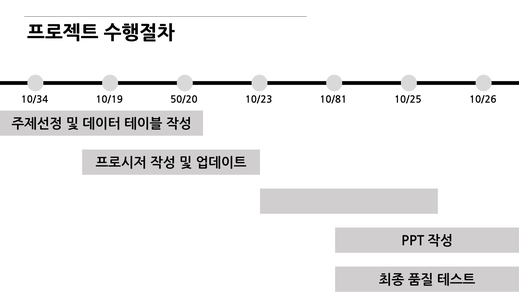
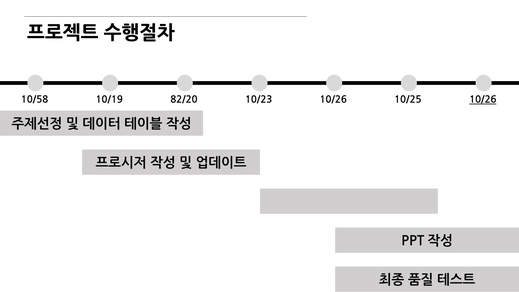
10/34: 10/34 -> 10/58 (35, 100)
50/20: 50/20 -> 82/20 (184, 100)
10/23 10/81: 10/81 -> 10/26 (333, 100)
10/26 underline: none -> present (483, 100)
